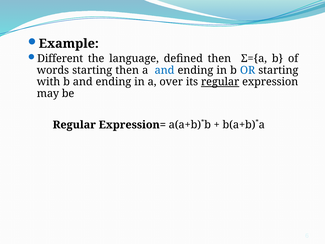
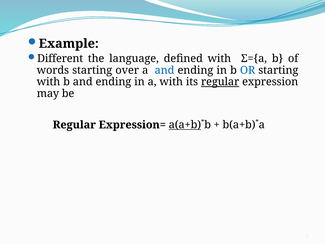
defined then: then -> with (219, 58)
starting then: then -> over (127, 70)
a over: over -> with (171, 82)
a(a+b underline: none -> present (185, 125)
